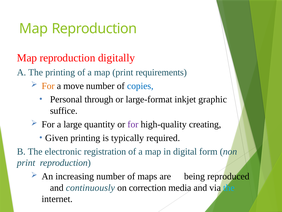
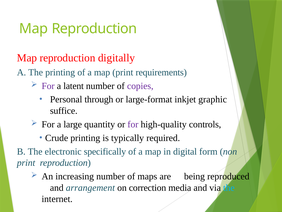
For colour: orange -> purple (48, 86)
move: move -> latent (74, 86)
copies colour: blue -> purple (140, 86)
creating: creating -> controls (205, 124)
Given: Given -> Crude (57, 138)
registration: registration -> specifically (105, 151)
continuously: continuously -> arrangement (90, 187)
